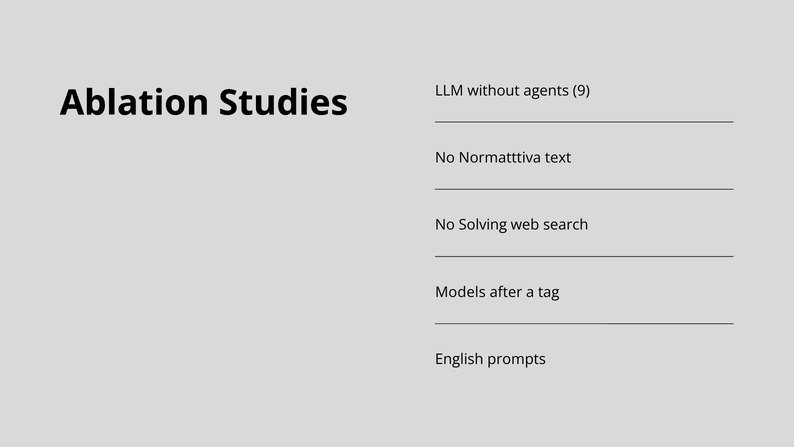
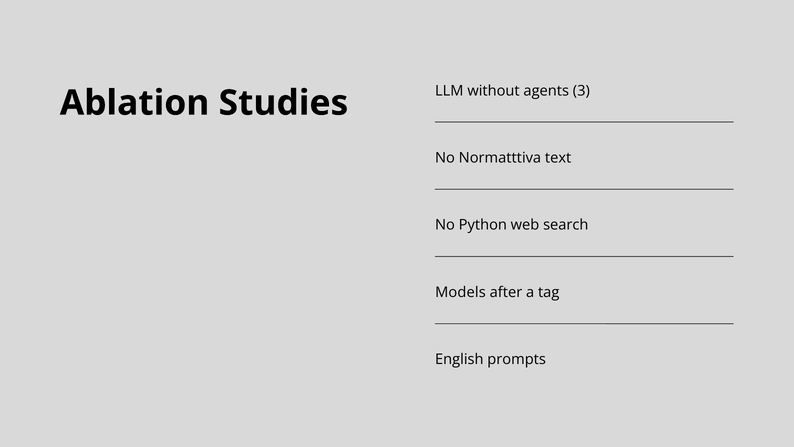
9: 9 -> 3 (581, 91)
Solving: Solving -> Python (483, 225)
